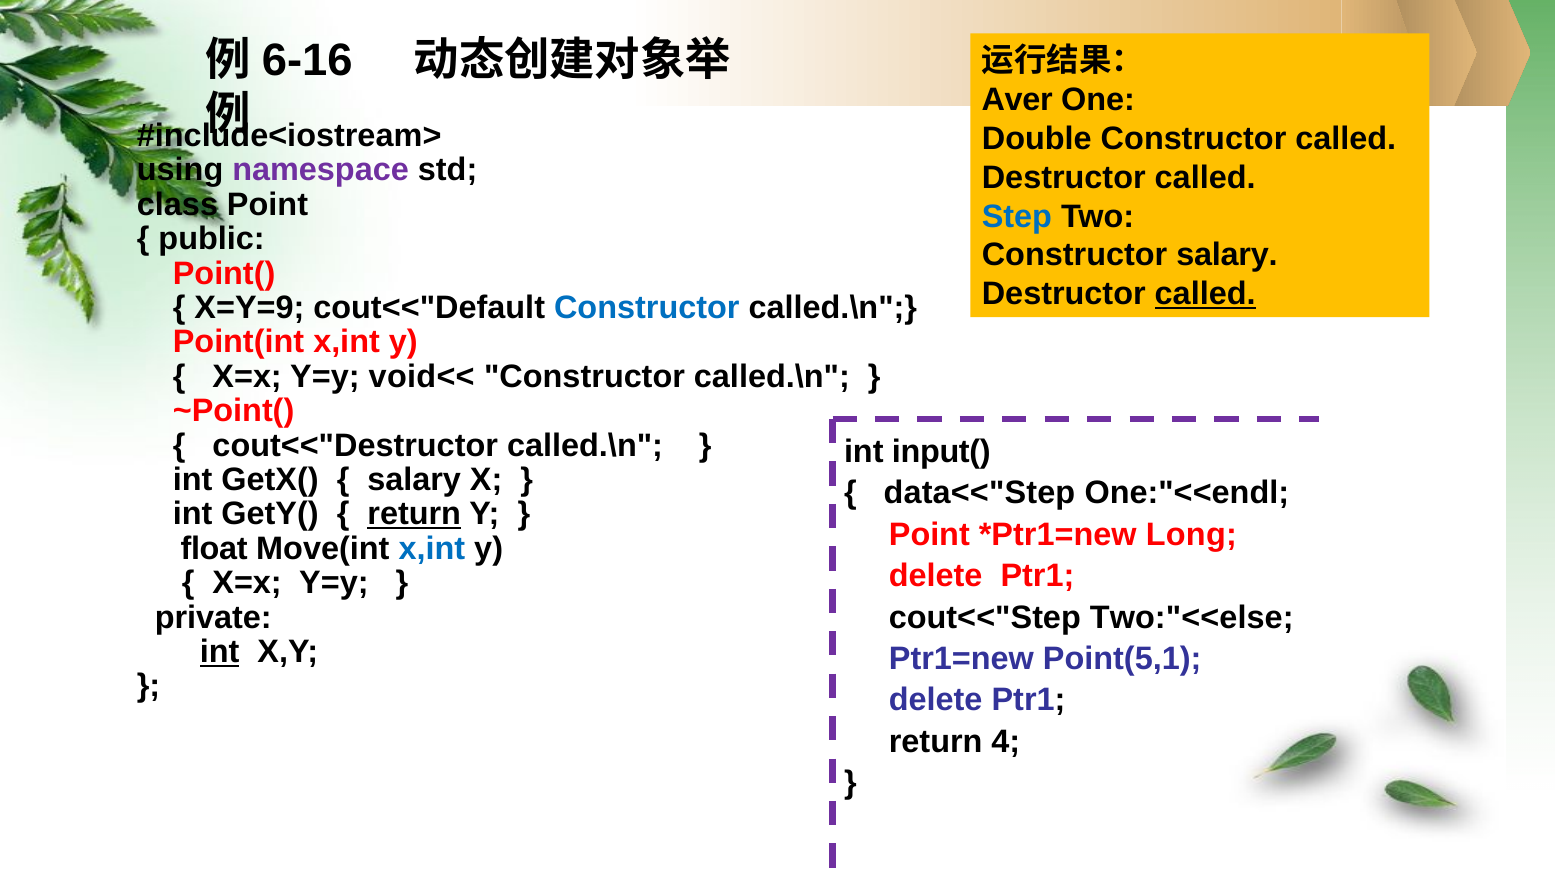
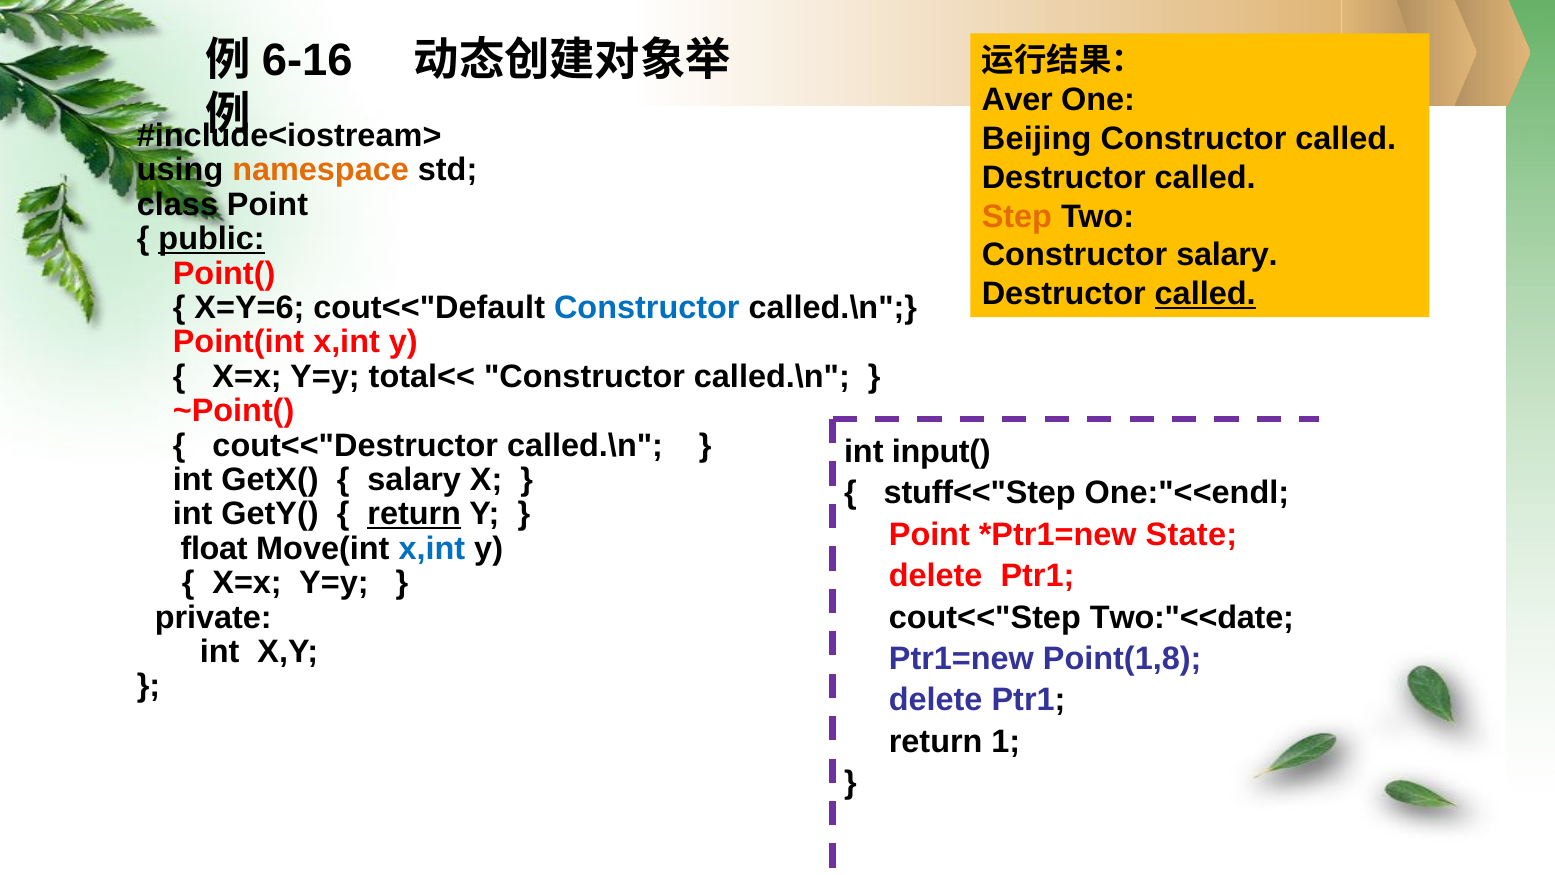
Double: Double -> Beijing (1037, 139)
namespace colour: purple -> orange (321, 170)
Step colour: blue -> orange (1017, 216)
public underline: none -> present (212, 239)
X=Y=9: X=Y=9 -> X=Y=6 (249, 308)
void<<: void<< -> total<< (422, 377)
data<<"Step: data<<"Step -> stuff<<"Step (980, 493)
Long: Long -> State (1191, 534)
Two:"<<else: Two:"<<else -> Two:"<<date (1192, 617)
int underline: present -> none (220, 652)
Point(5,1: Point(5,1 -> Point(1,8 (1122, 659)
4: 4 -> 1 (1006, 741)
